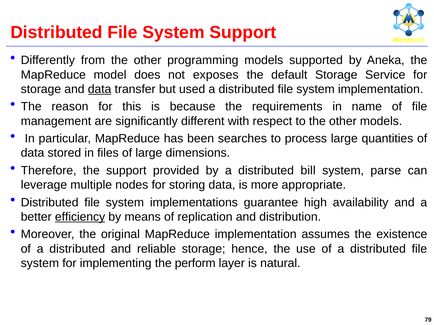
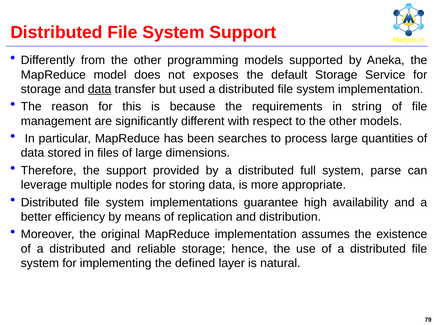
name: name -> string (367, 107)
bill: bill -> full (308, 171)
efficiency underline: present -> none (80, 217)
perform: perform -> defined (195, 264)
